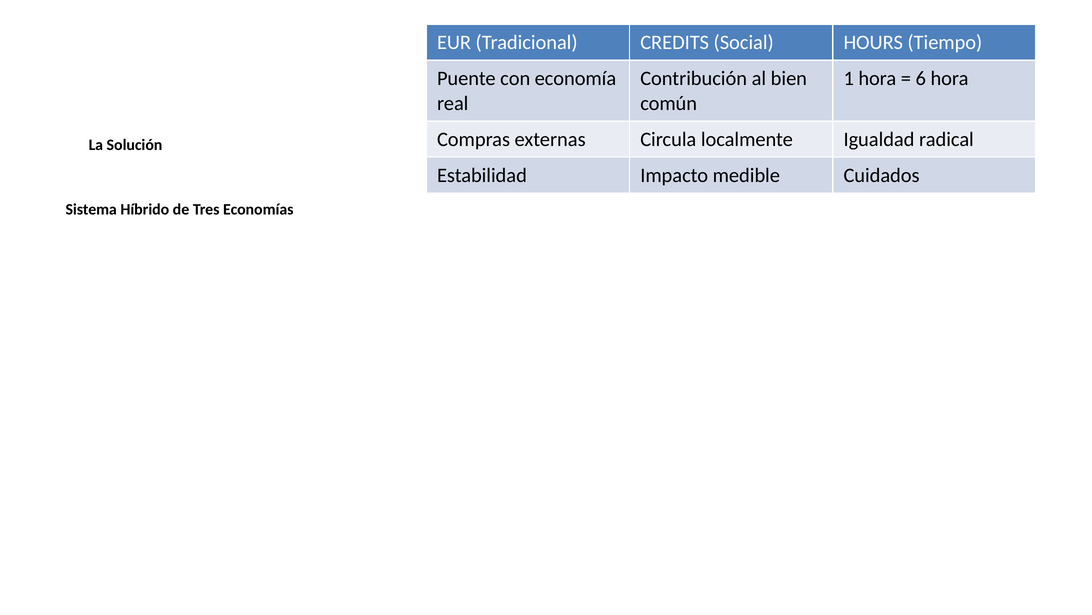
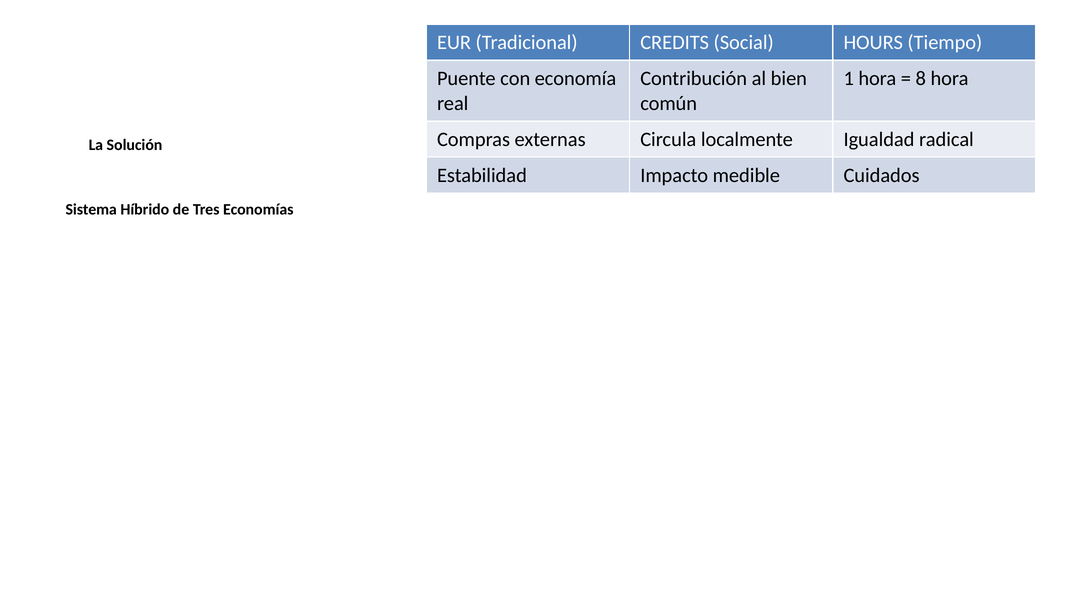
6: 6 -> 8 (921, 78)
